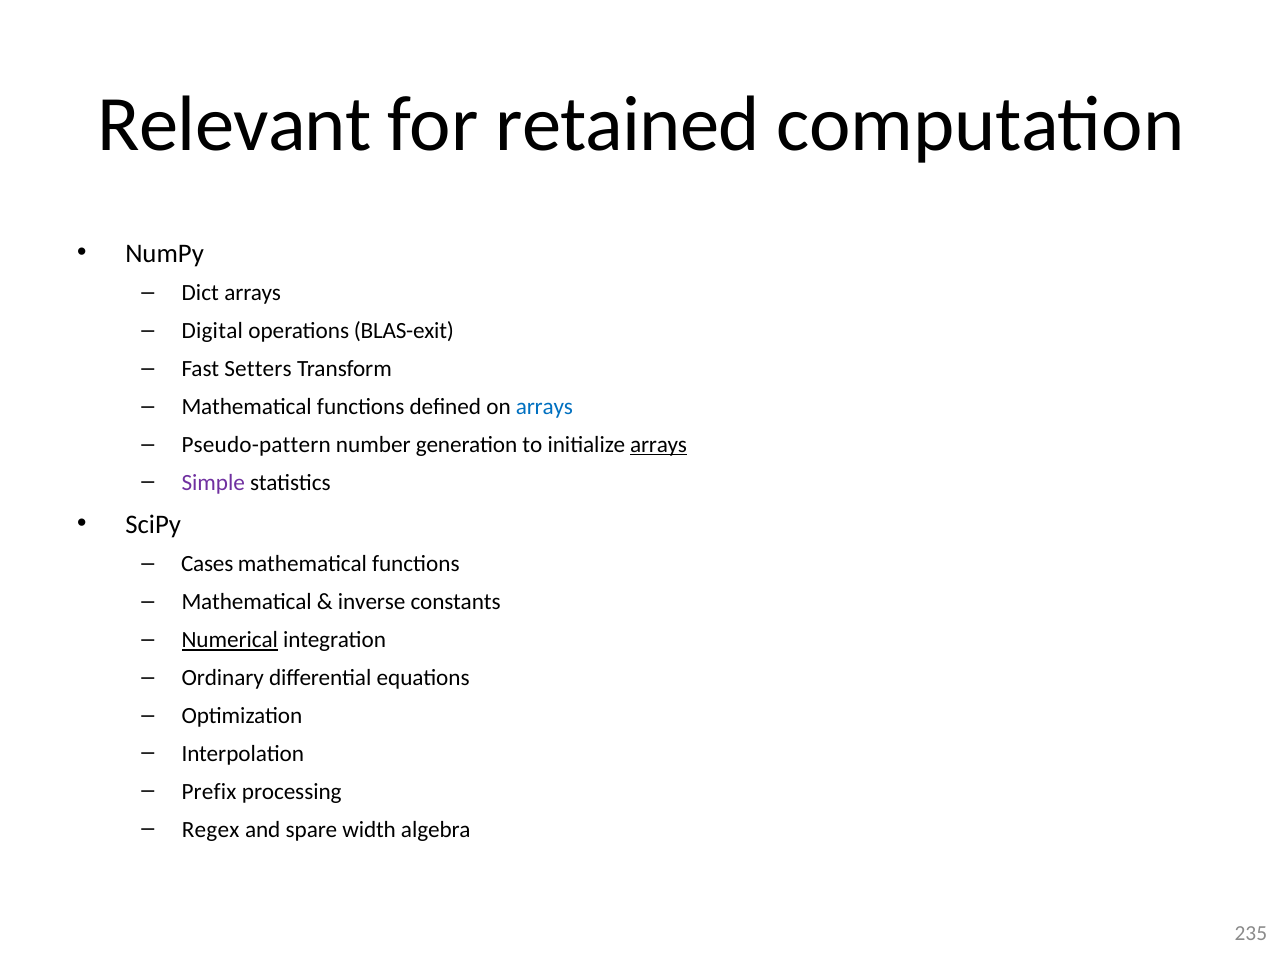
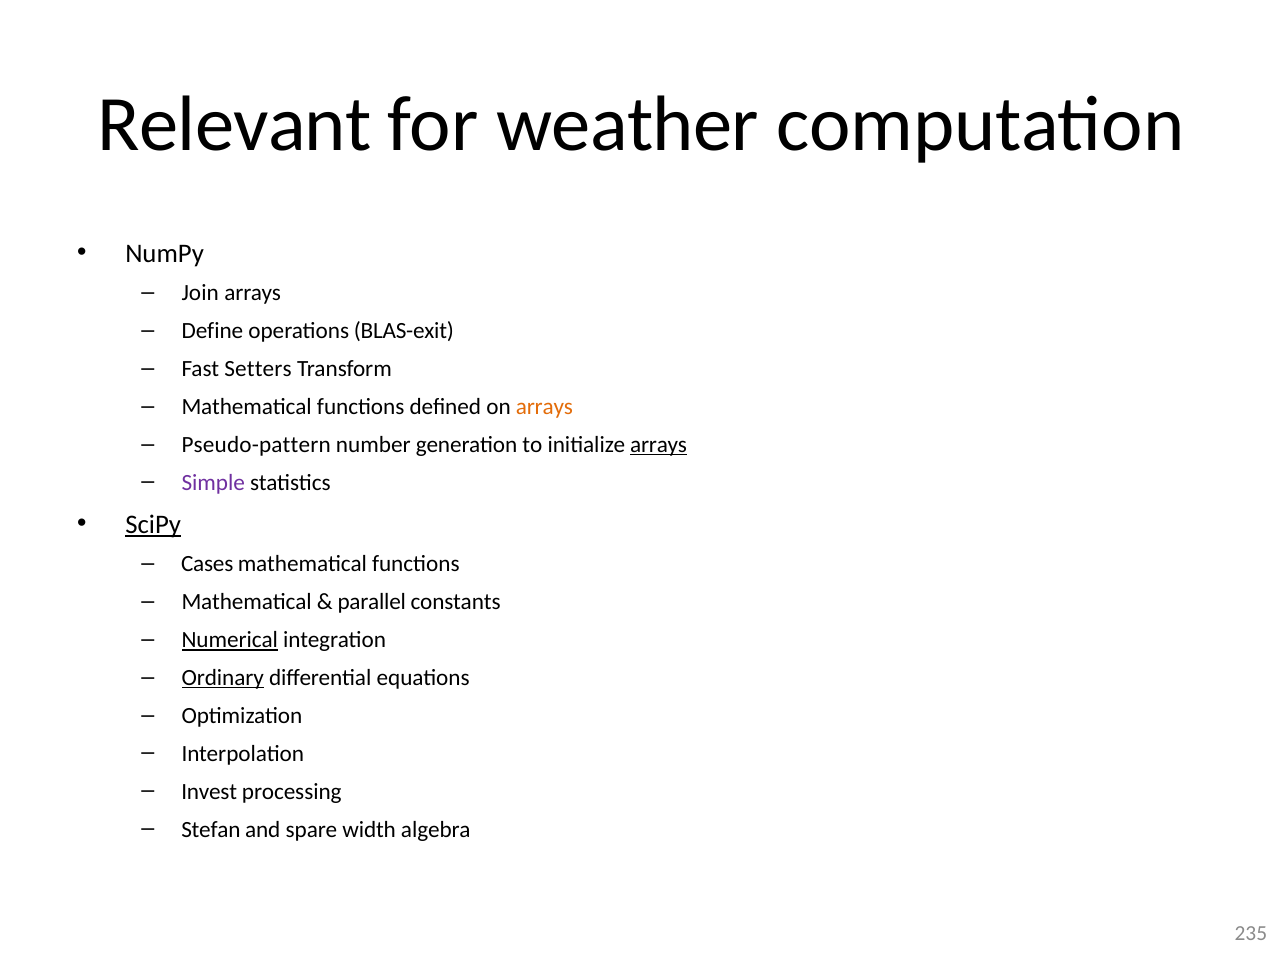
retained: retained -> weather (628, 124)
Dict: Dict -> Join (200, 293)
Digital: Digital -> Define (212, 331)
arrays colour: blue -> orange (544, 407)
SciPy underline: none -> present (153, 524)
inverse: inverse -> parallel (372, 602)
Ordinary underline: none -> present (223, 678)
Prefix: Prefix -> Invest (209, 791)
Regex: Regex -> Stefan (211, 829)
